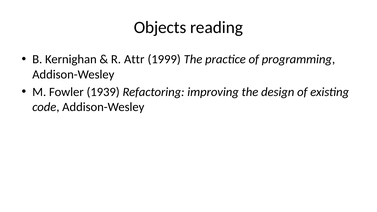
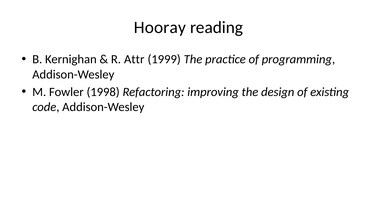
Objects: Objects -> Hooray (160, 27)
1939: 1939 -> 1998 (103, 92)
